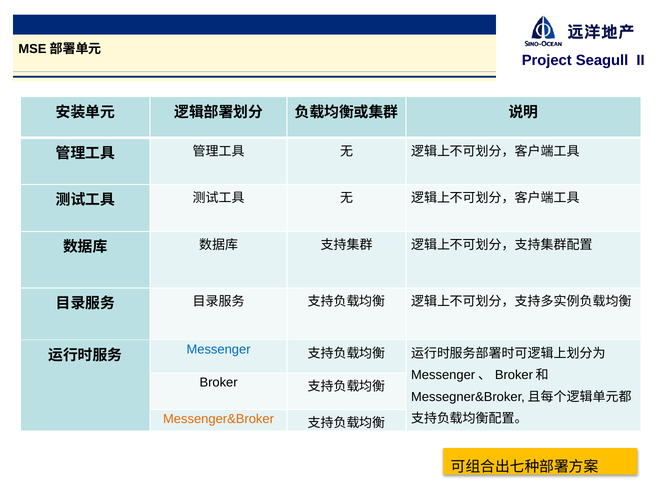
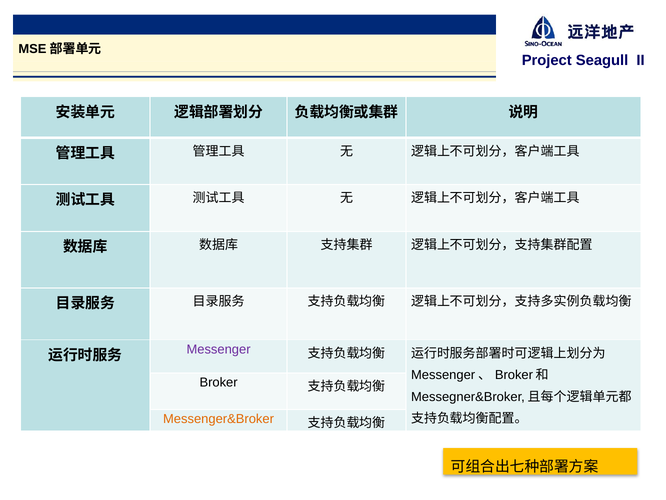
Messenger colour: blue -> purple (219, 349)
